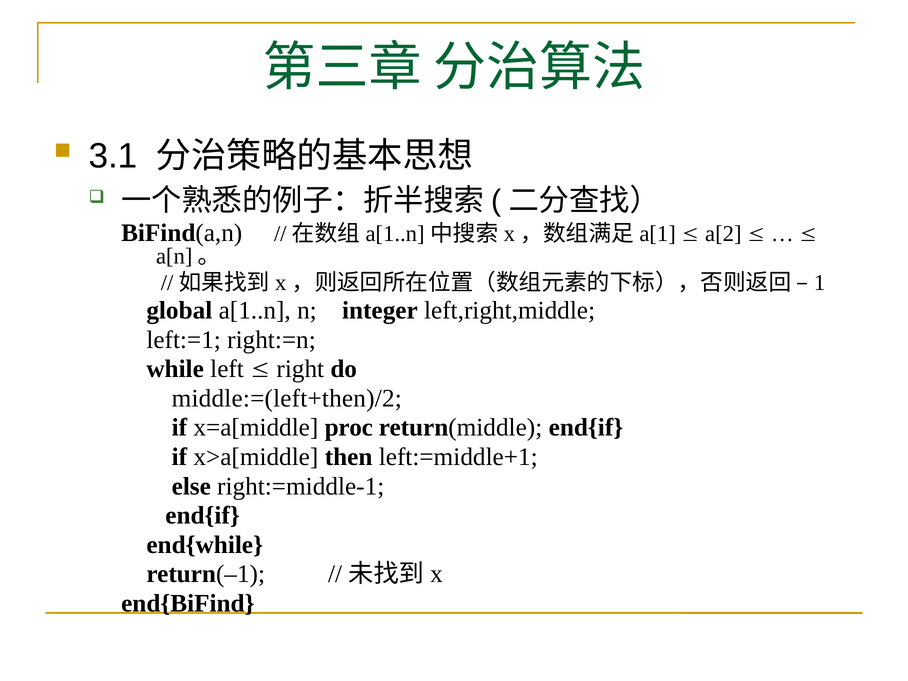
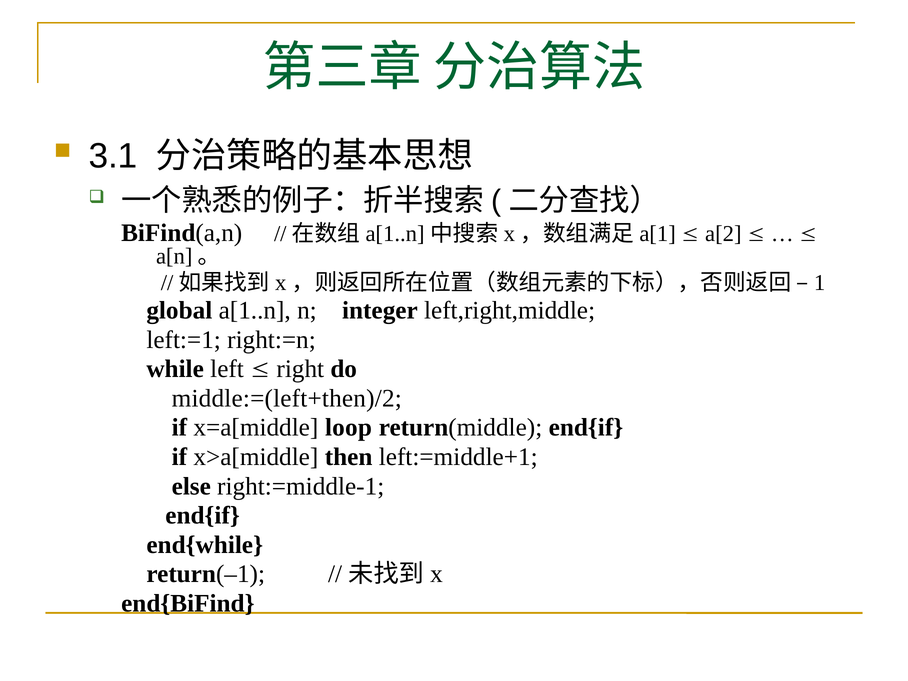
proc: proc -> loop (349, 428)
